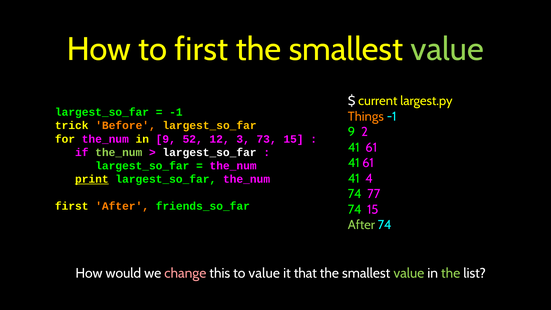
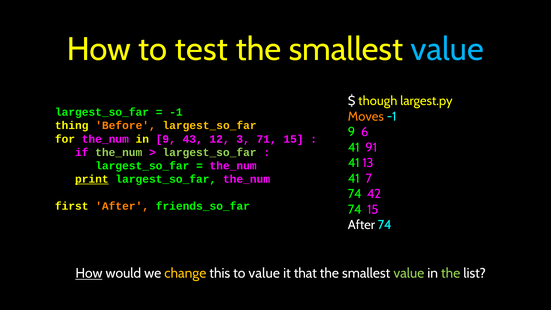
to first: first -> test (201, 49)
value colour: light green -> light blue (447, 49)
current: current -> though (378, 101)
Things: Things -> Moves (366, 116)
trick: trick -> thing (72, 126)
2: 2 -> 6 (365, 132)
52: 52 -> 43 (193, 139)
73: 73 -> 71 (267, 139)
61: 61 -> 91 (371, 147)
largest_so_far colour: white -> light green (210, 152)
61: 61 -> 13 (368, 163)
4: 4 -> 7 (369, 178)
77: 77 -> 42 (374, 194)
After colour: light green -> white (361, 225)
How underline: none -> present (89, 273)
change colour: pink -> yellow (185, 273)
